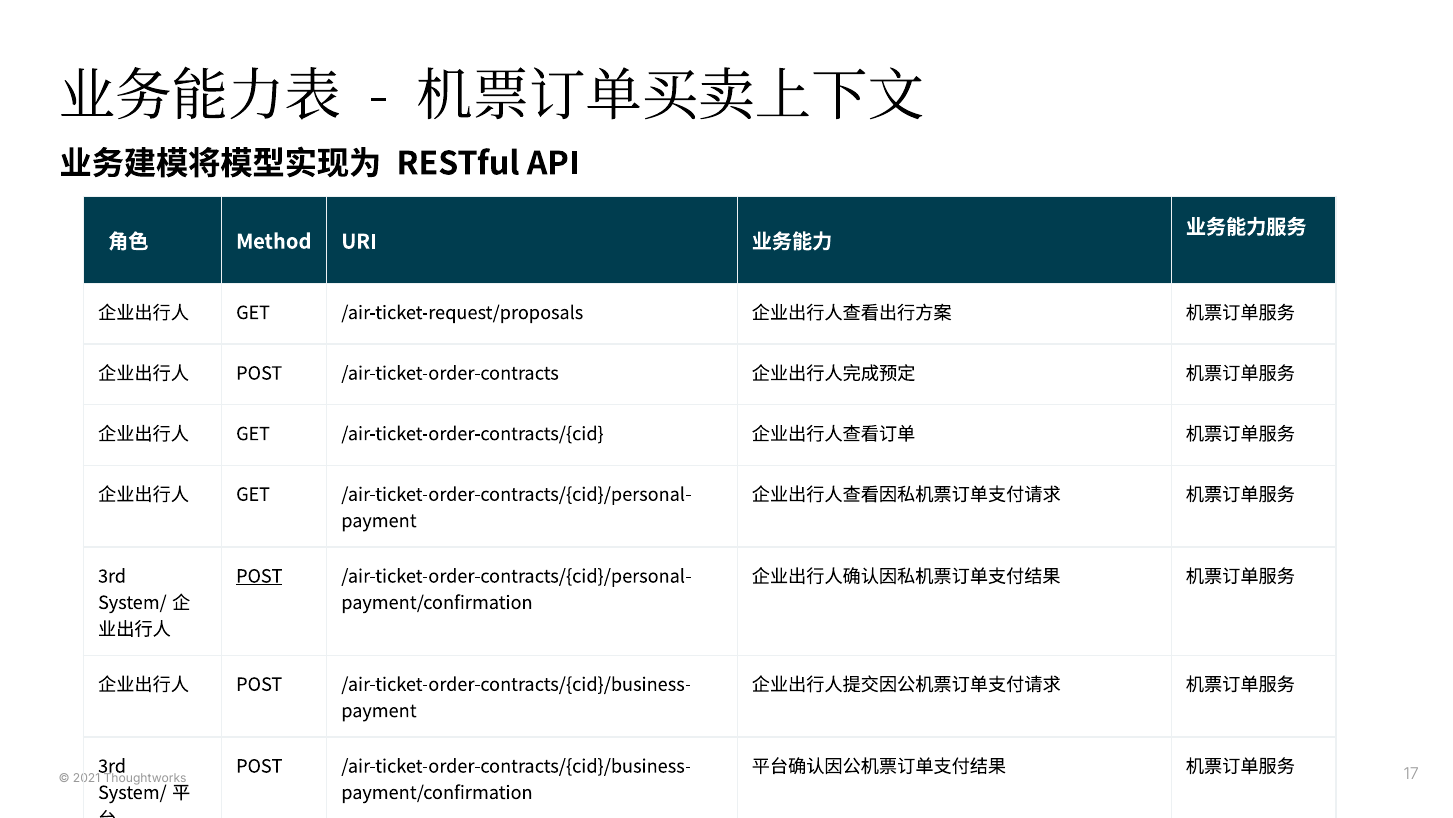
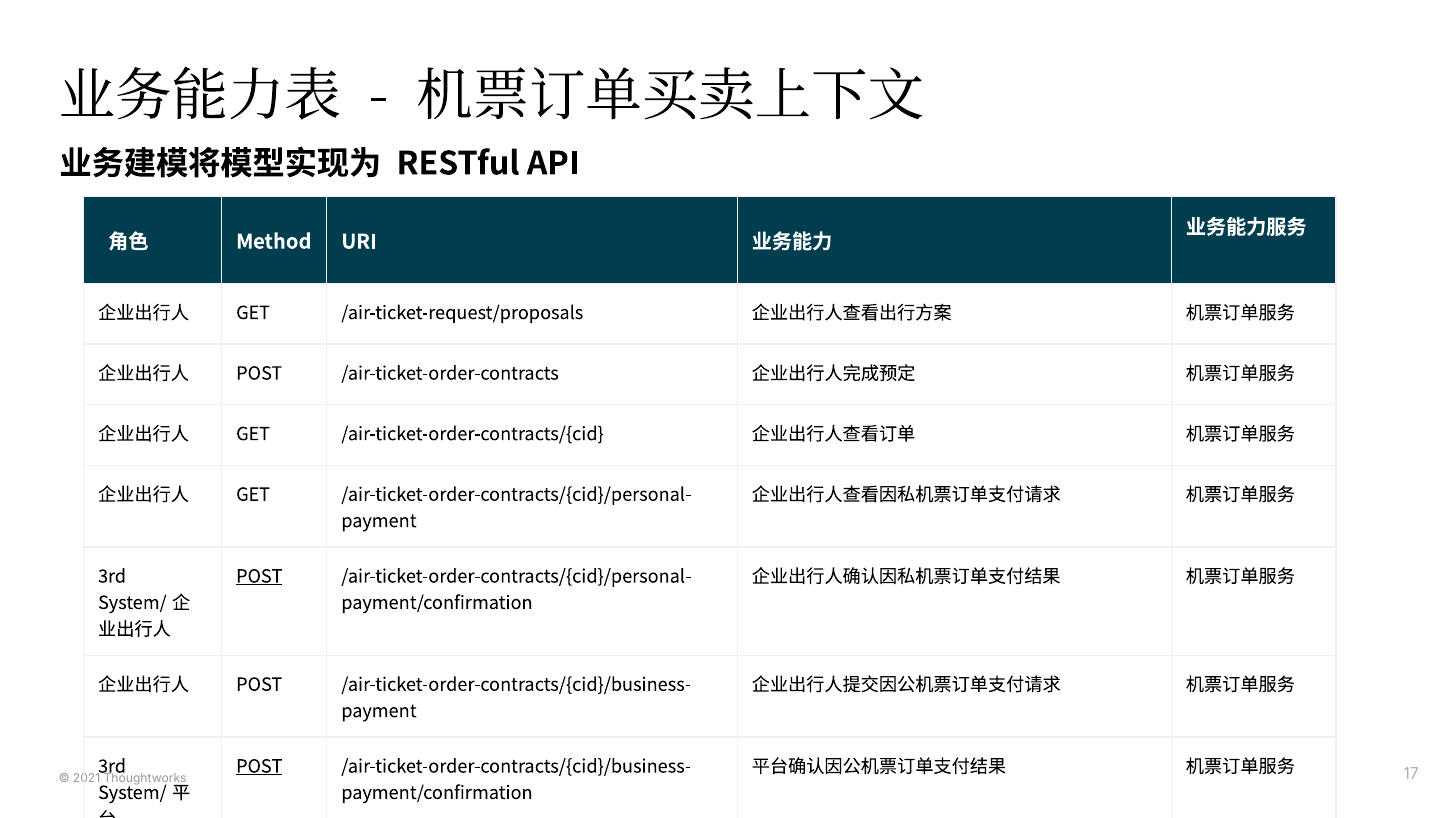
POST underline: none -> present (259, 766)
